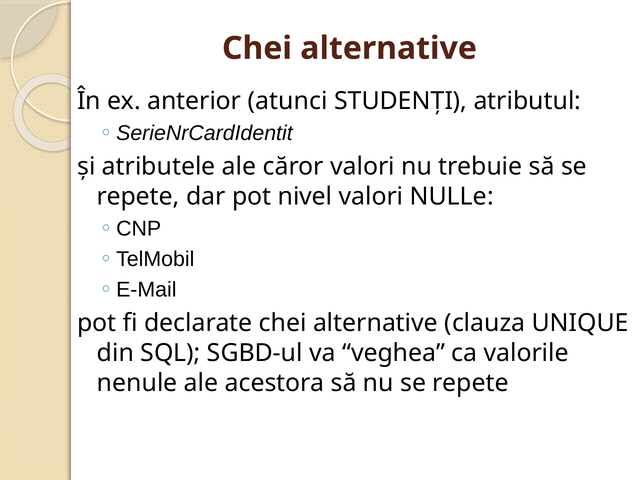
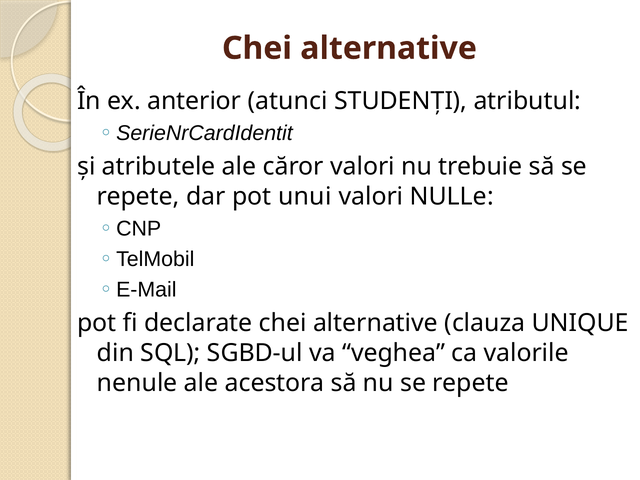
nivel: nivel -> unui (305, 196)
